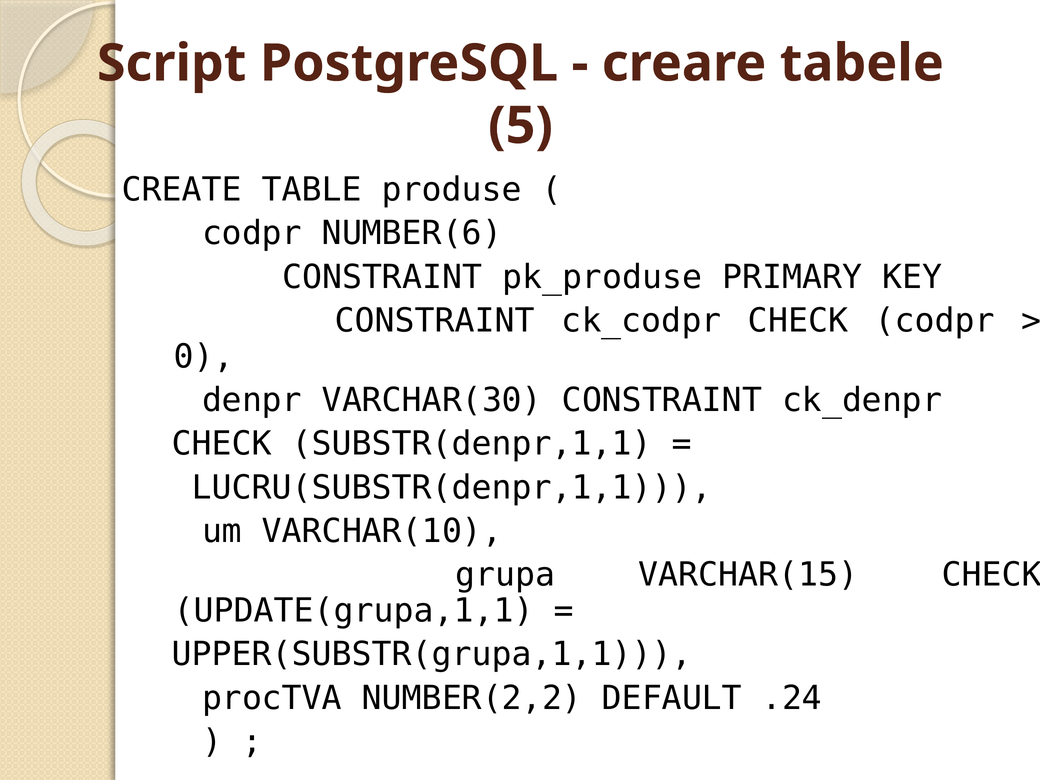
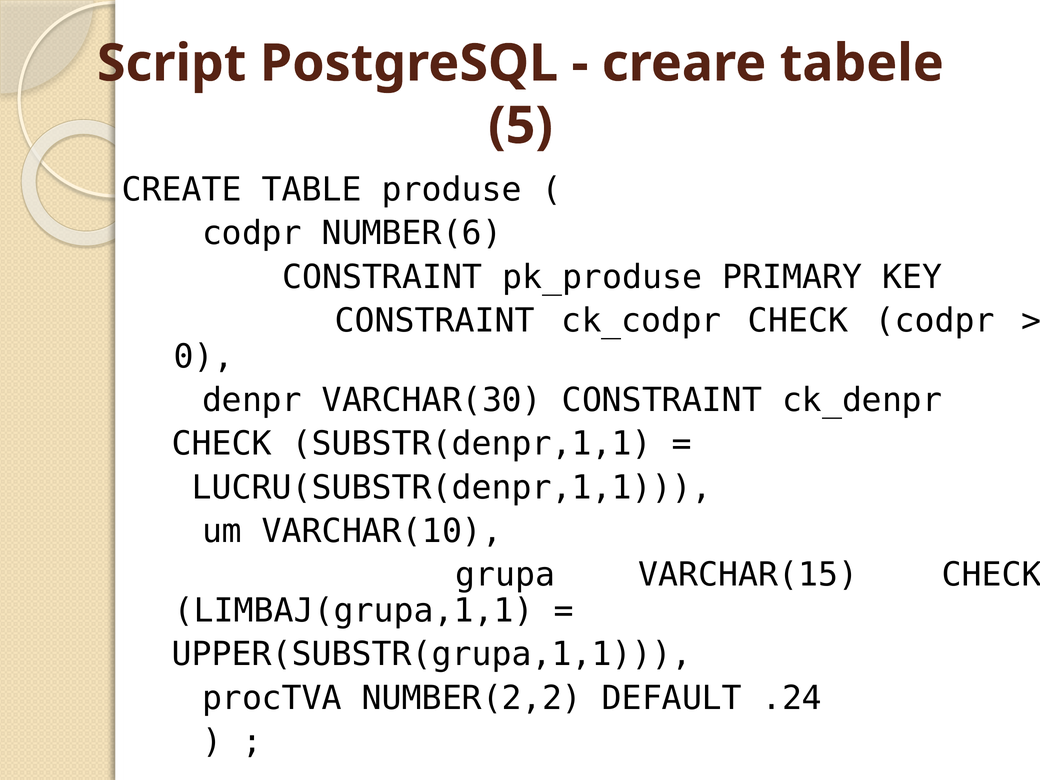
UPDATE(grupa,1,1: UPDATE(grupa,1,1 -> LIMBAJ(grupa,1,1 (354, 611)
